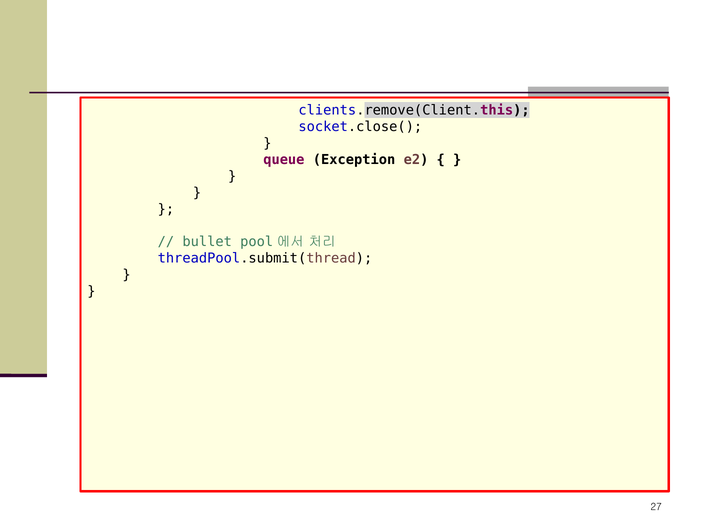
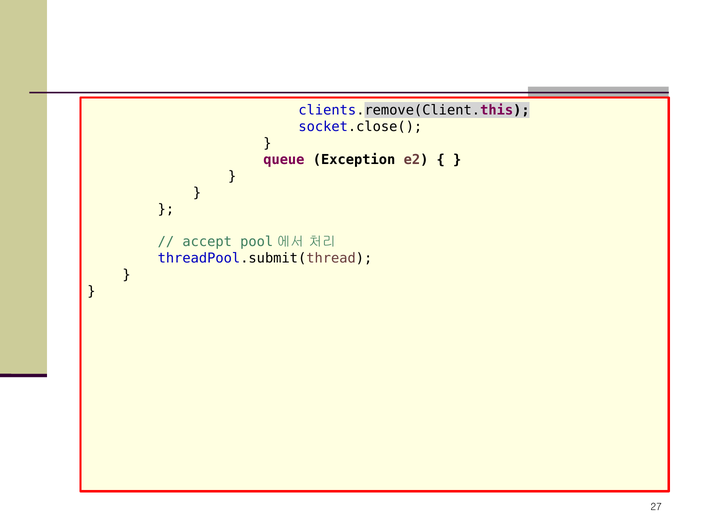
bullet: bullet -> accept (207, 242)
